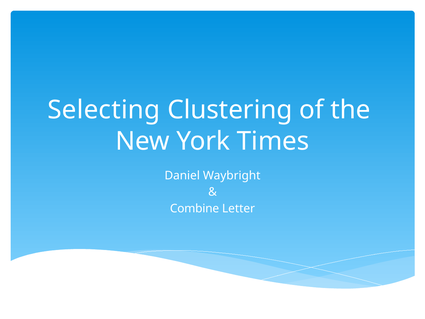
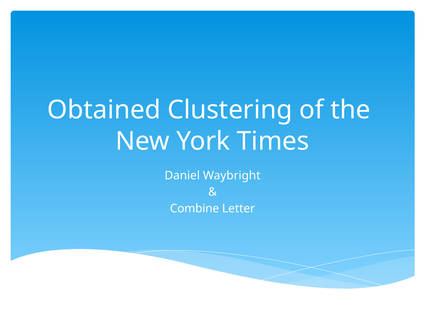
Selecting: Selecting -> Obtained (104, 110)
